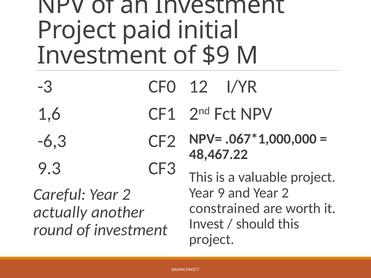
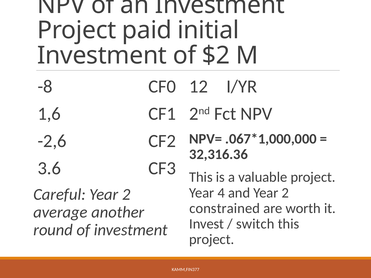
$9: $9 -> $2 (216, 55)
-3: -3 -> -8 (45, 87)
-6,3: -6,3 -> -2,6 (52, 141)
48,467.22: 48,467.22 -> 32,316.36 (219, 155)
9.3: 9.3 -> 3.6 (49, 168)
9: 9 -> 4 (221, 193)
actually: actually -> average (60, 212)
should: should -> switch (255, 224)
